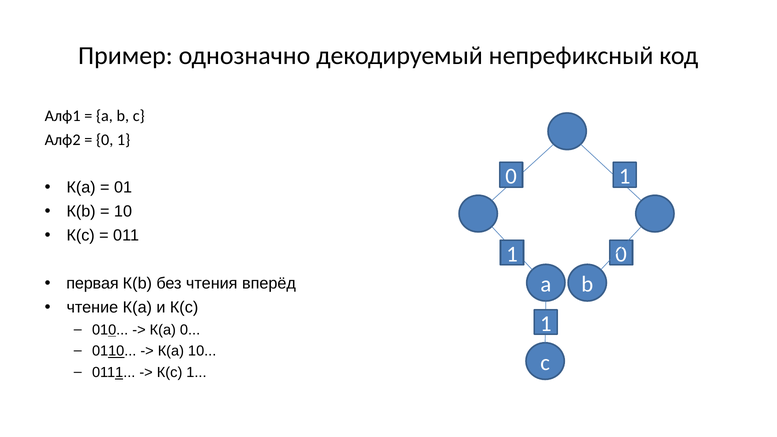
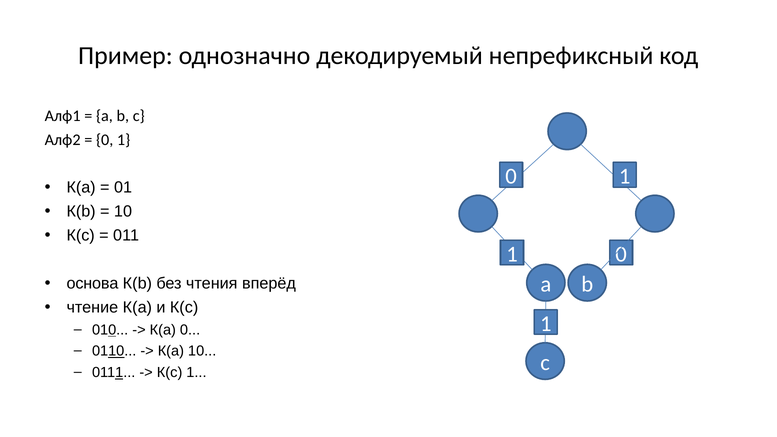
первая: первая -> основа (92, 284)
